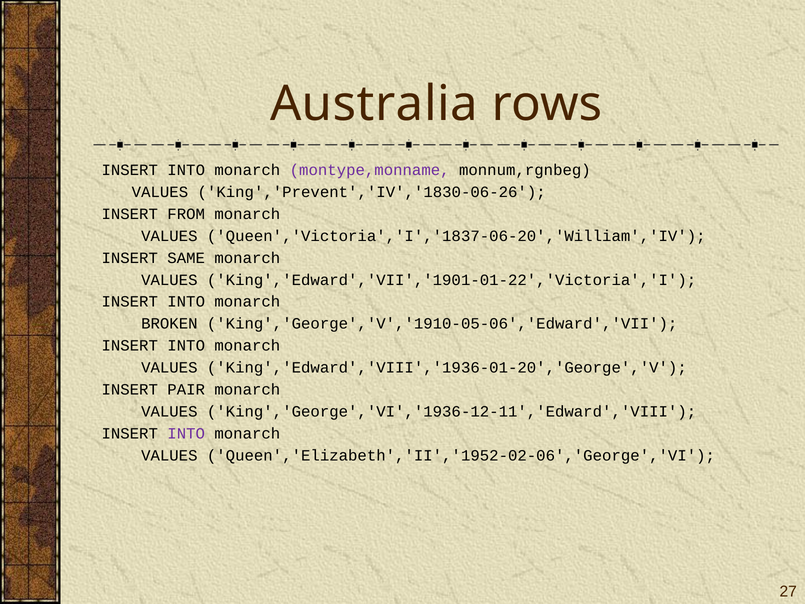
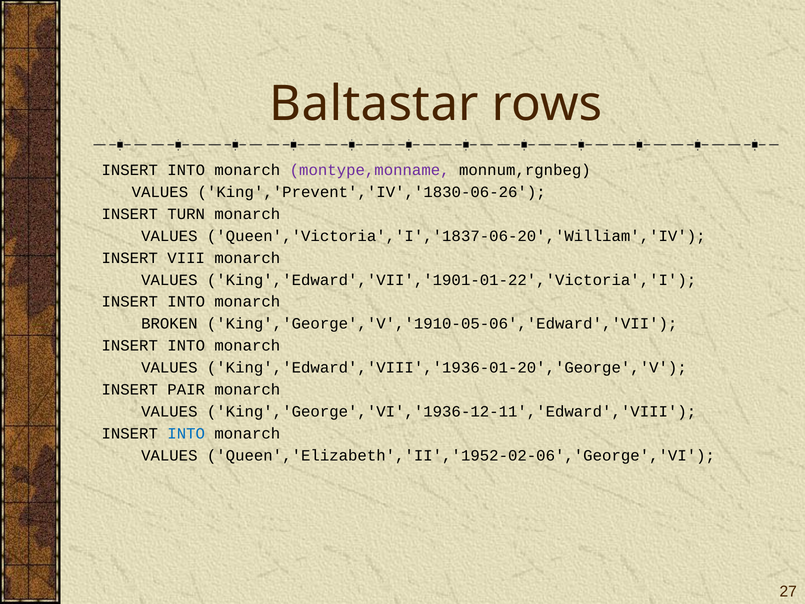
Australia: Australia -> Baltastar (374, 104)
FROM: FROM -> TURN (186, 214)
SAME: SAME -> VIII (186, 258)
INTO colour: purple -> blue (186, 433)
